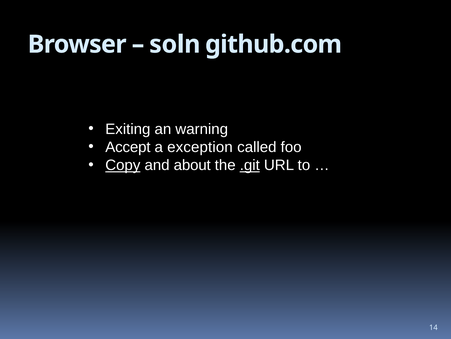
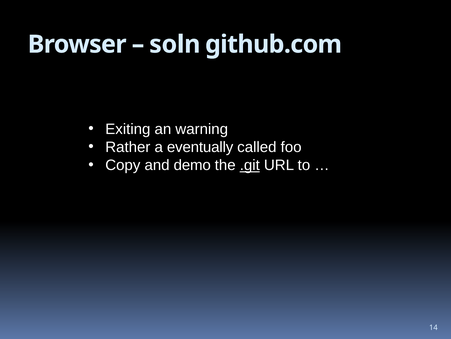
Accept: Accept -> Rather (128, 147)
exception: exception -> eventually (200, 147)
Copy underline: present -> none (123, 165)
about: about -> demo (192, 165)
